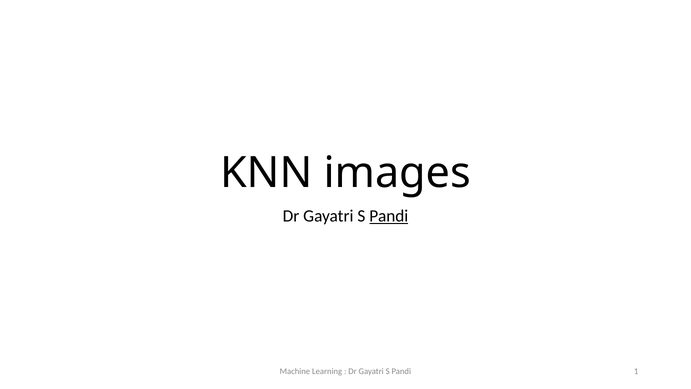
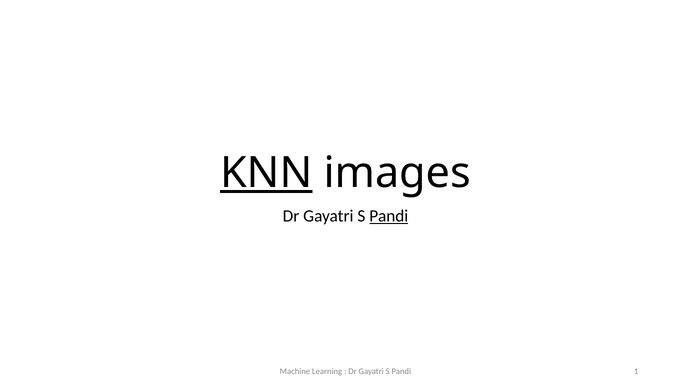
KNN underline: none -> present (266, 173)
